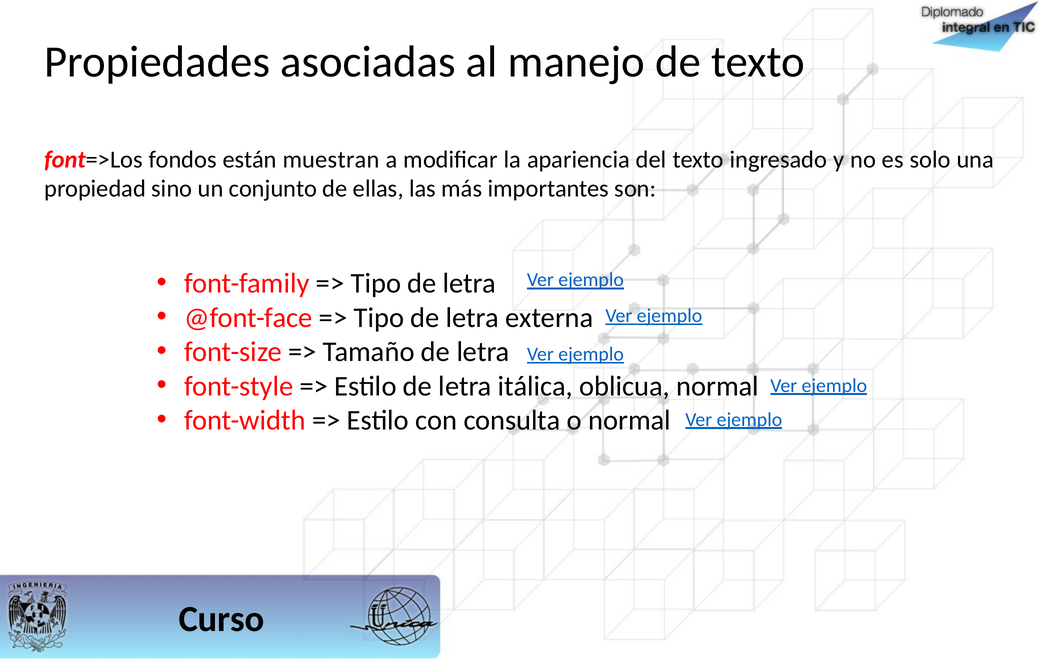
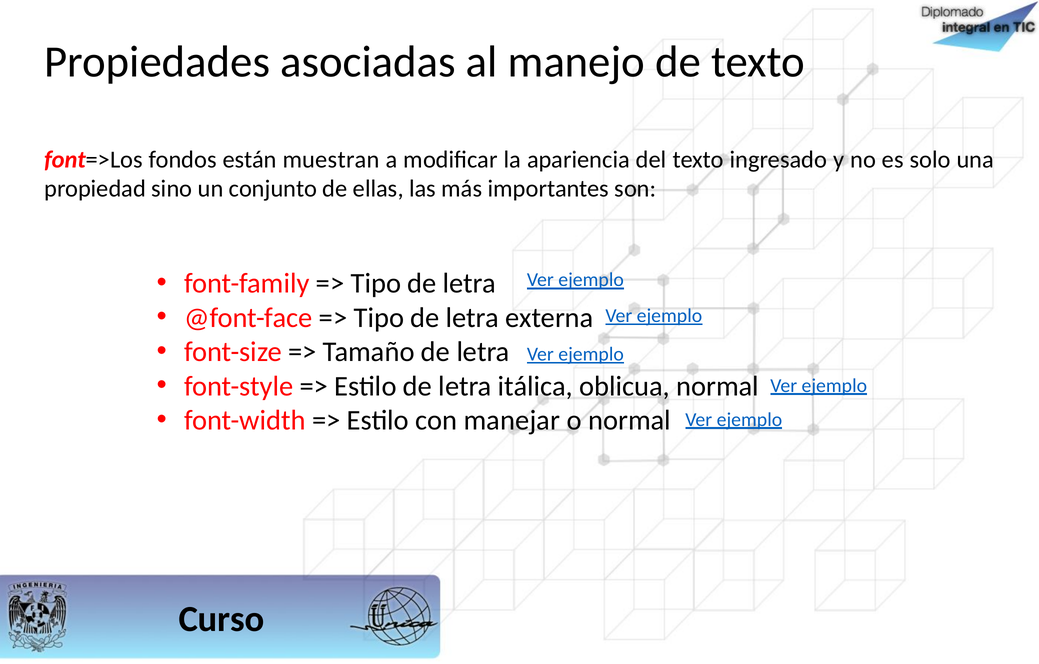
consulta: consulta -> manejar (512, 420)
